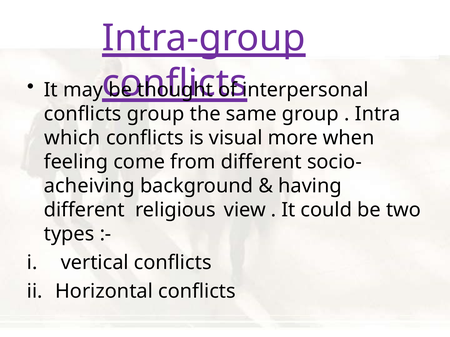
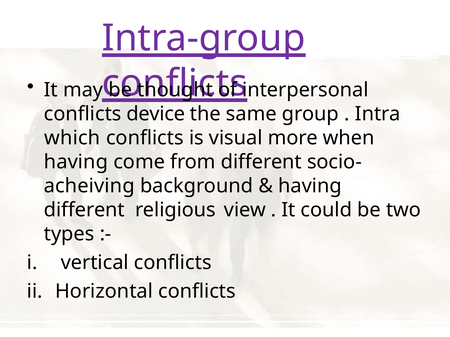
conflicts group: group -> device (156, 114)
feeling: feeling -> having (76, 162)
